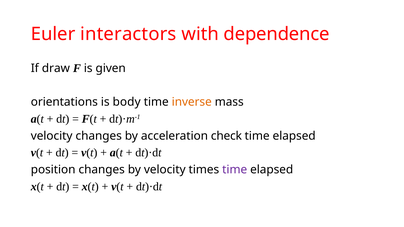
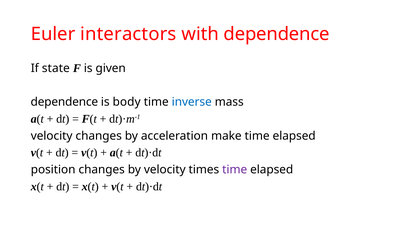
draw: draw -> state (56, 68)
orientations: orientations -> dependence (64, 102)
inverse colour: orange -> blue (192, 102)
check: check -> make (226, 136)
